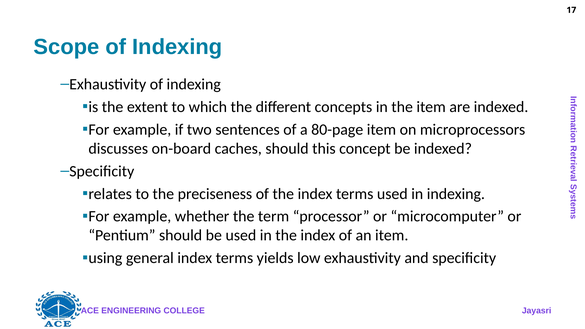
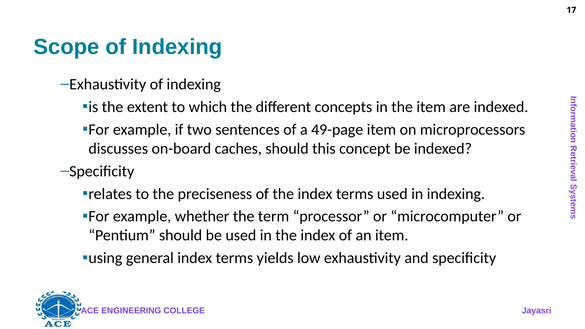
80-page: 80-page -> 49-page (337, 129)
